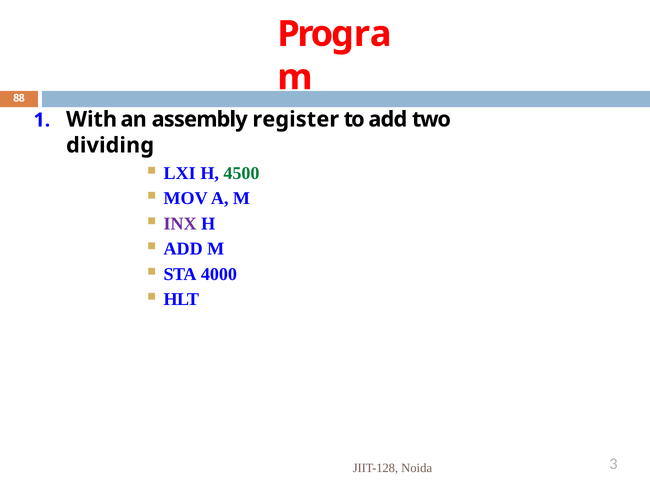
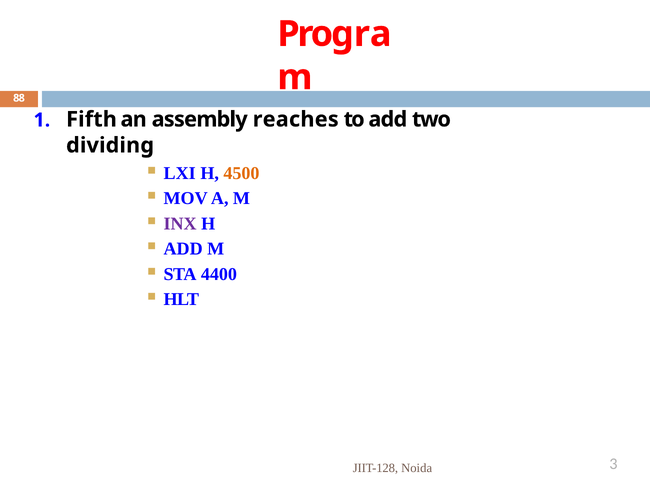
With: With -> Fifth (91, 119)
register: register -> reaches (296, 119)
4500 colour: green -> orange (241, 173)
4000: 4000 -> 4400 (219, 274)
